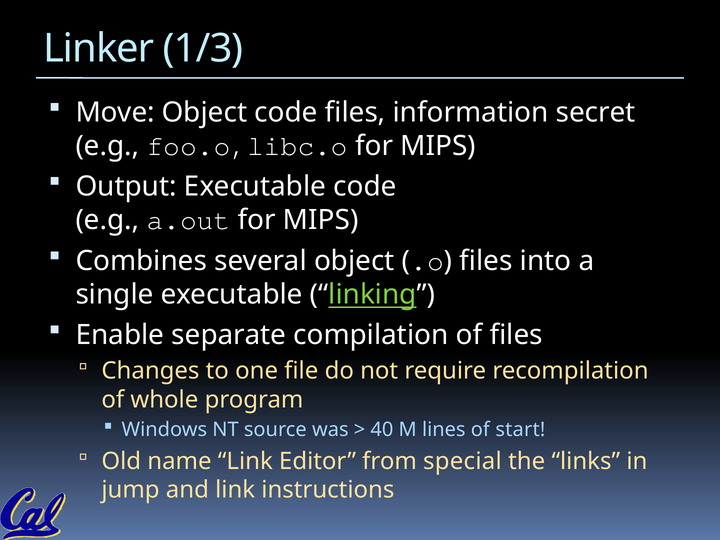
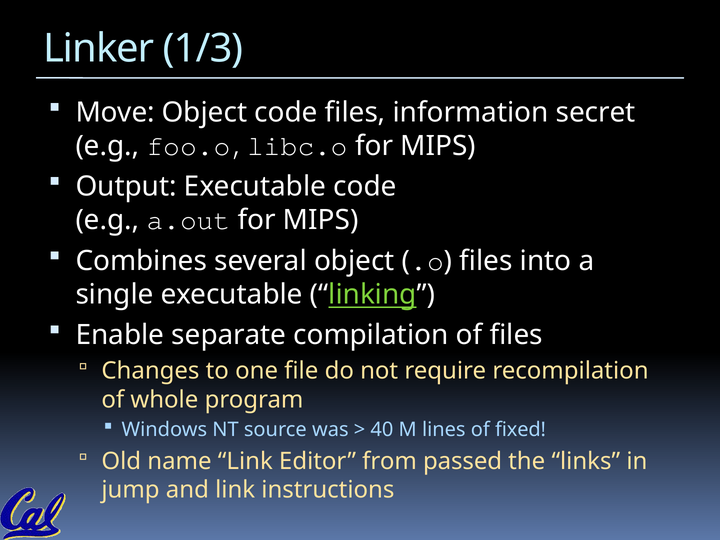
start: start -> fixed (521, 430)
special: special -> passed (463, 461)
